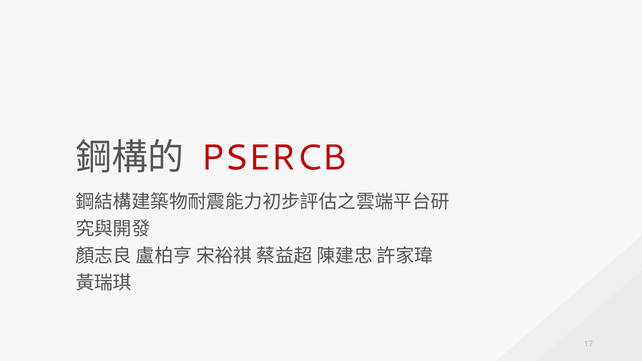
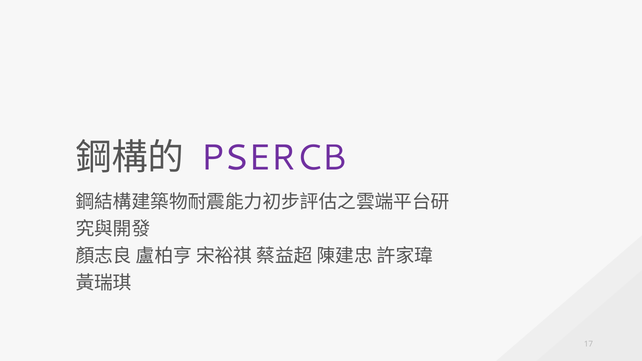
PSERCB colour: red -> purple (274, 158)
